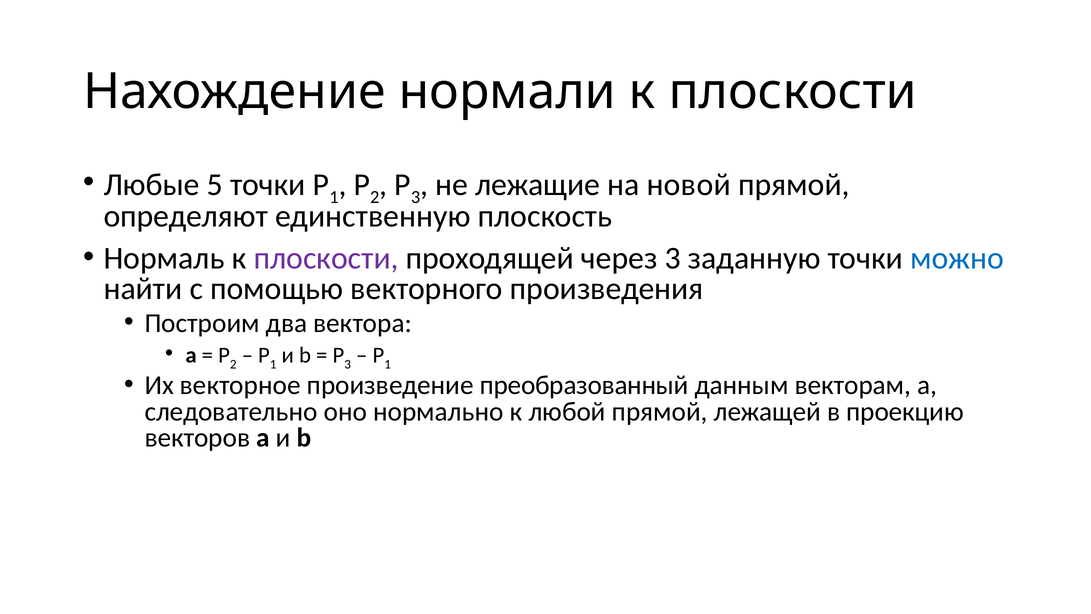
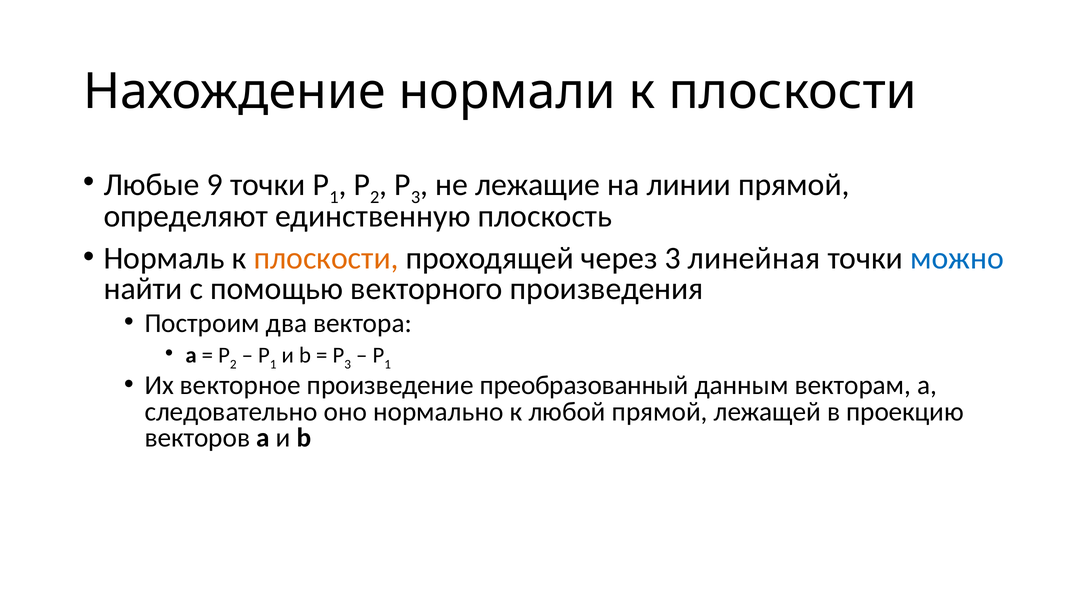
5: 5 -> 9 (215, 185)
новой: новой -> линии (689, 185)
плоскости colour: purple -> orange (326, 258)
заданную: заданную -> линейная (754, 258)
